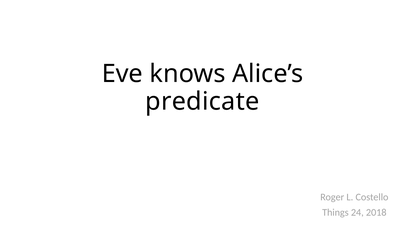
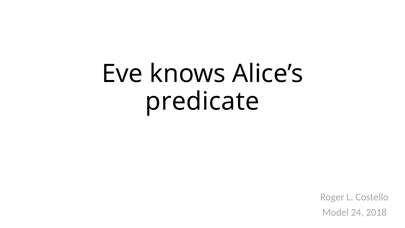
Things: Things -> Model (335, 212)
